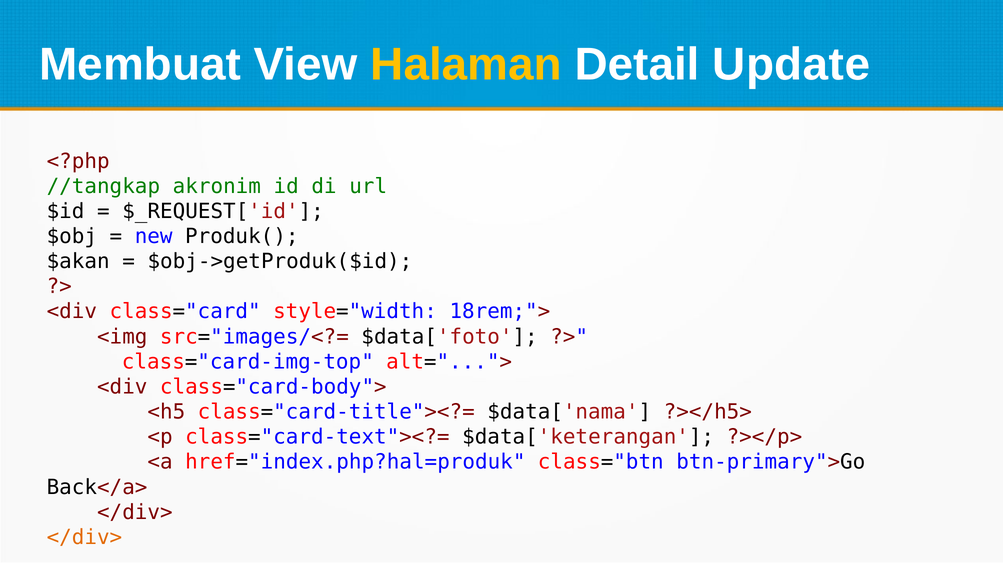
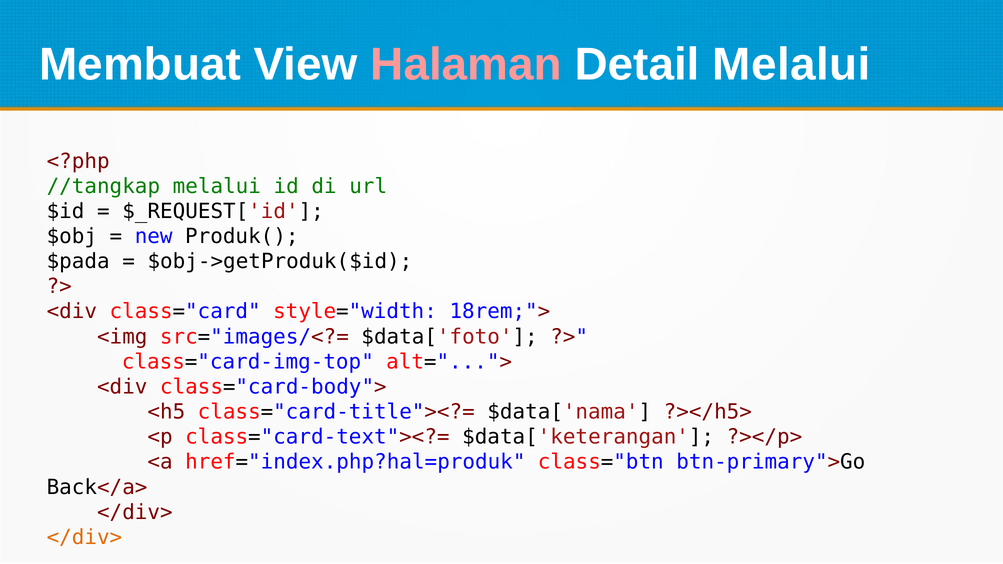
Halaman colour: yellow -> pink (466, 64)
Detail Update: Update -> Melalui (791, 64)
//tangkap akronim: akronim -> melalui (217, 186)
$akan: $akan -> $pada (78, 262)
